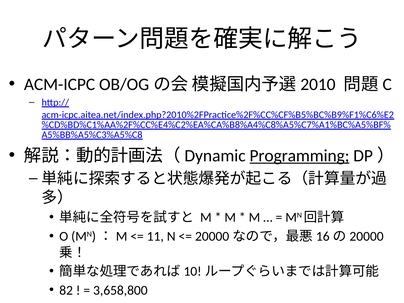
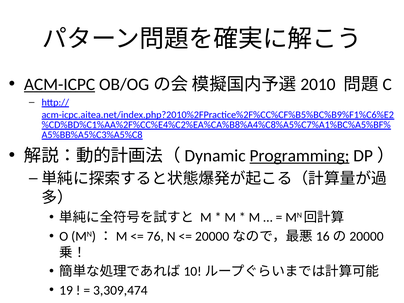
ACM-ICPC underline: none -> present (60, 84)
11: 11 -> 76 (155, 236)
82: 82 -> 19 (66, 290)
3,658,800: 3,658,800 -> 3,309,474 (120, 290)
